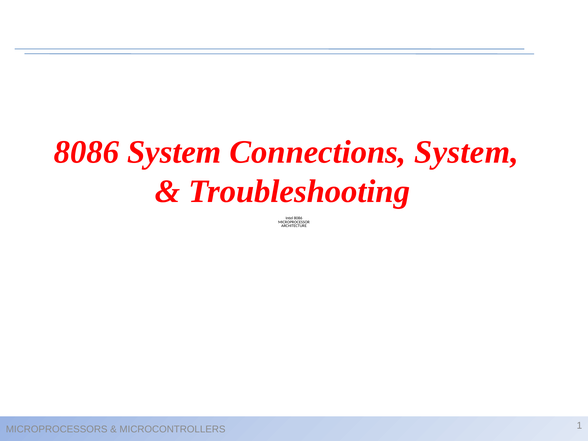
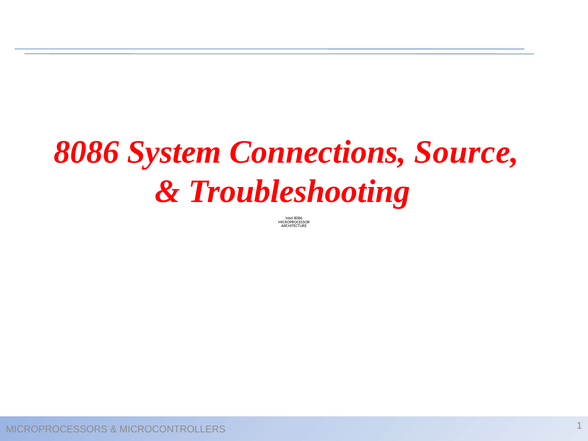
Connections System: System -> Source (466, 152)
